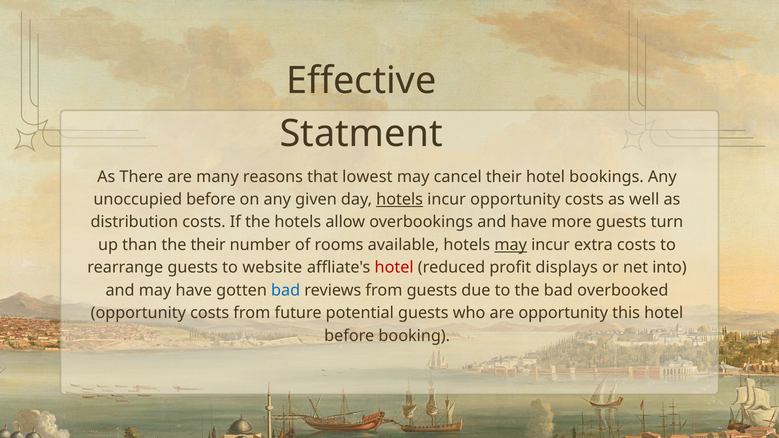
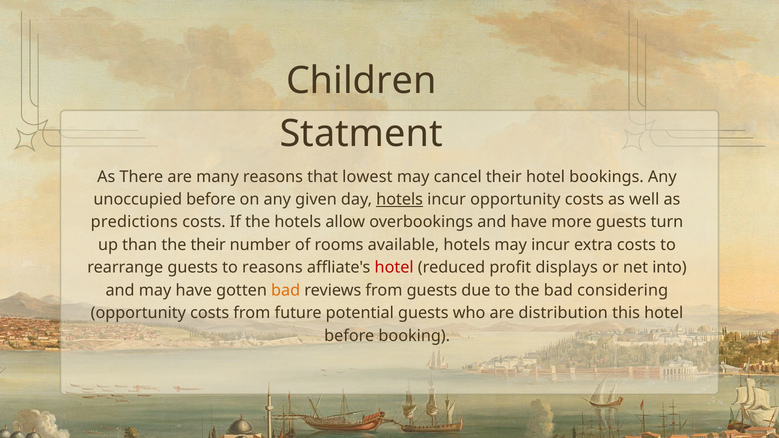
Effective: Effective -> Children (361, 81)
distribution: distribution -> predictions (134, 222)
may underline: present -> none (511, 245)
to website: website -> reasons (272, 268)
bad colour: blue -> orange (286, 290)
overbooked: overbooked -> considering (623, 290)
are opportunity: opportunity -> distribution (563, 313)
